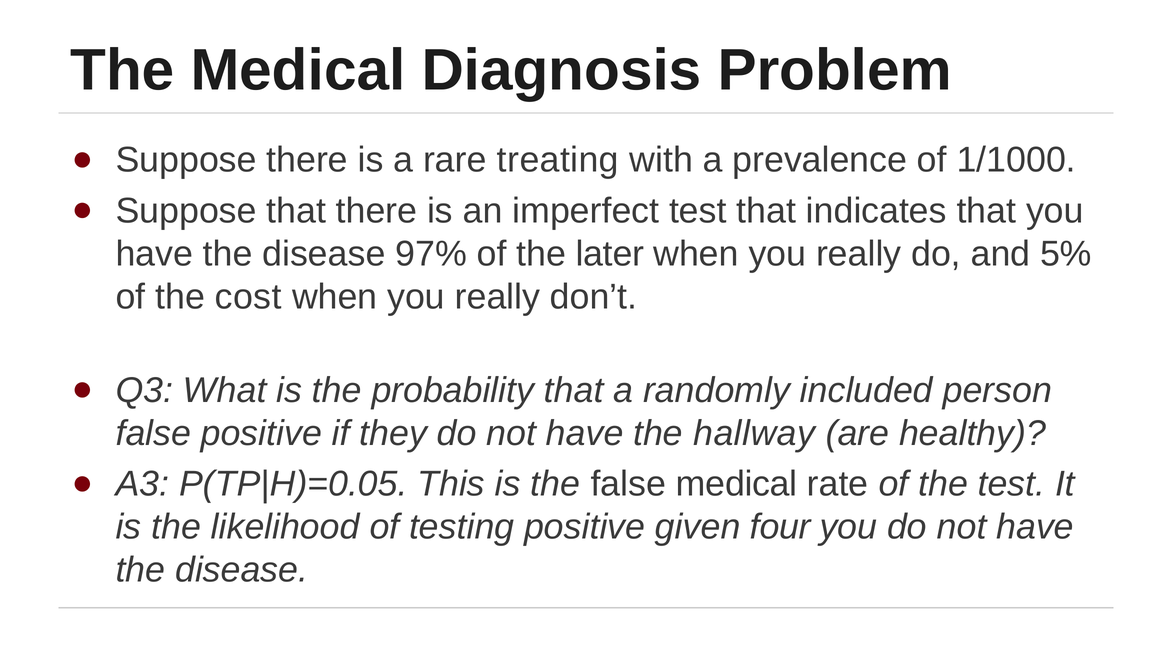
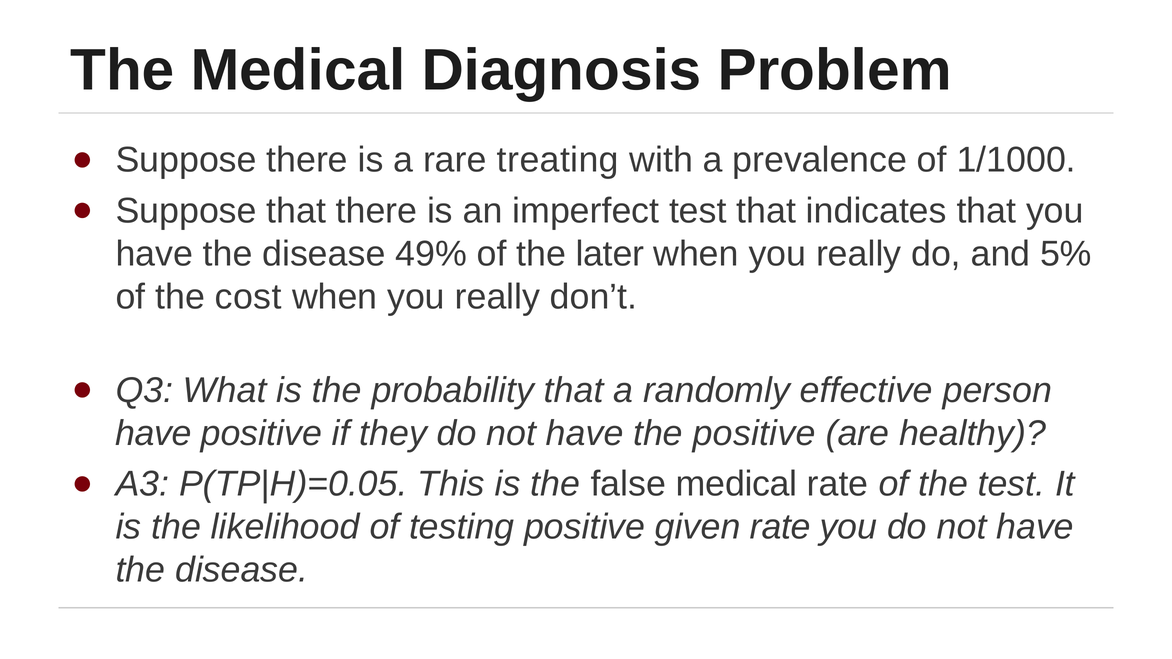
97%: 97% -> 49% (431, 254)
included: included -> effective (866, 391)
false: false -> have (154, 434)
the hallway: hallway -> positive (754, 434)
given four: four -> rate (780, 527)
